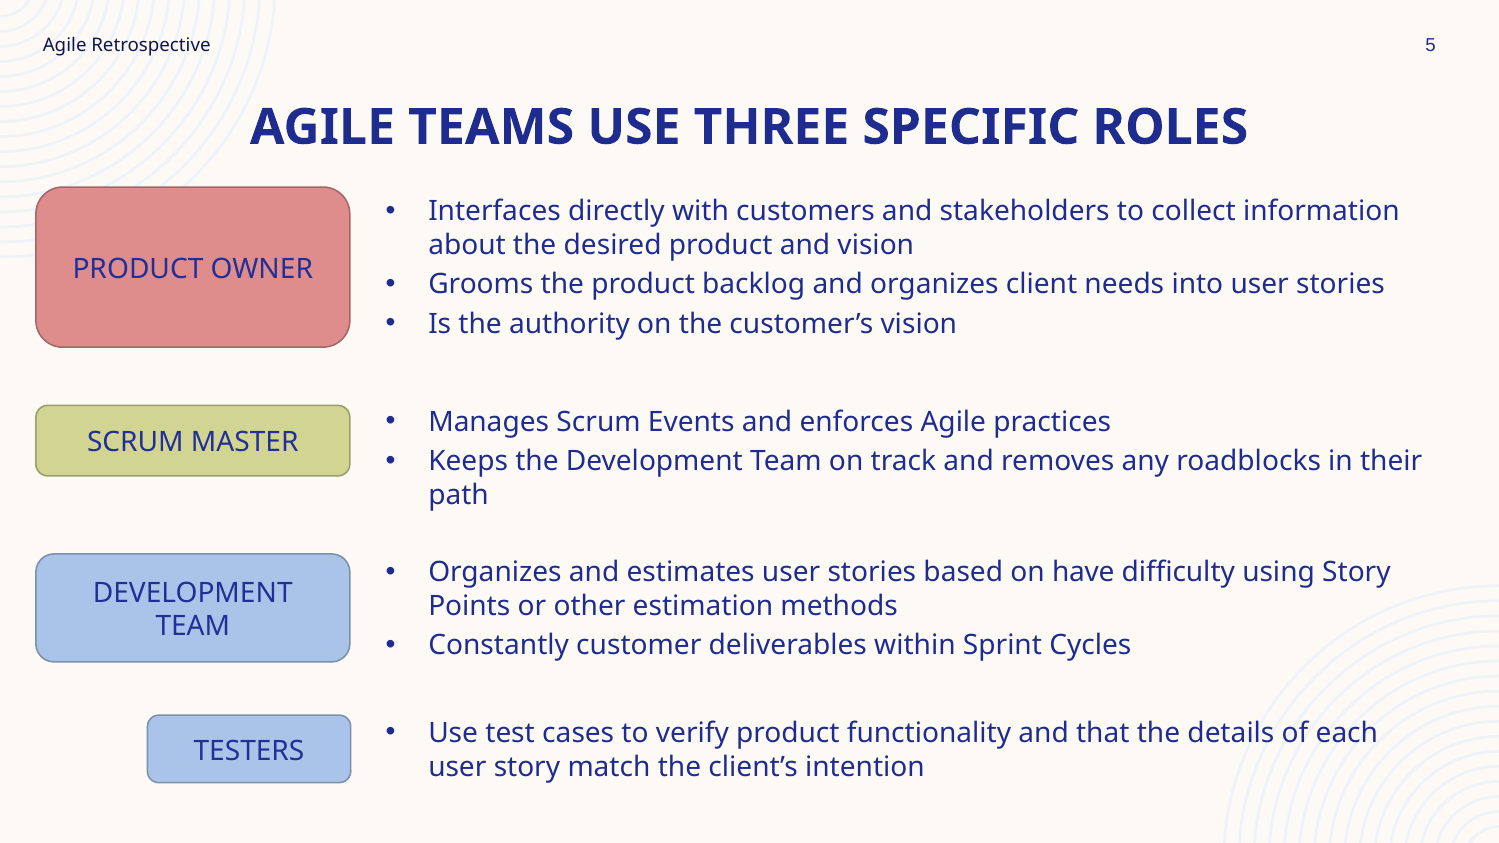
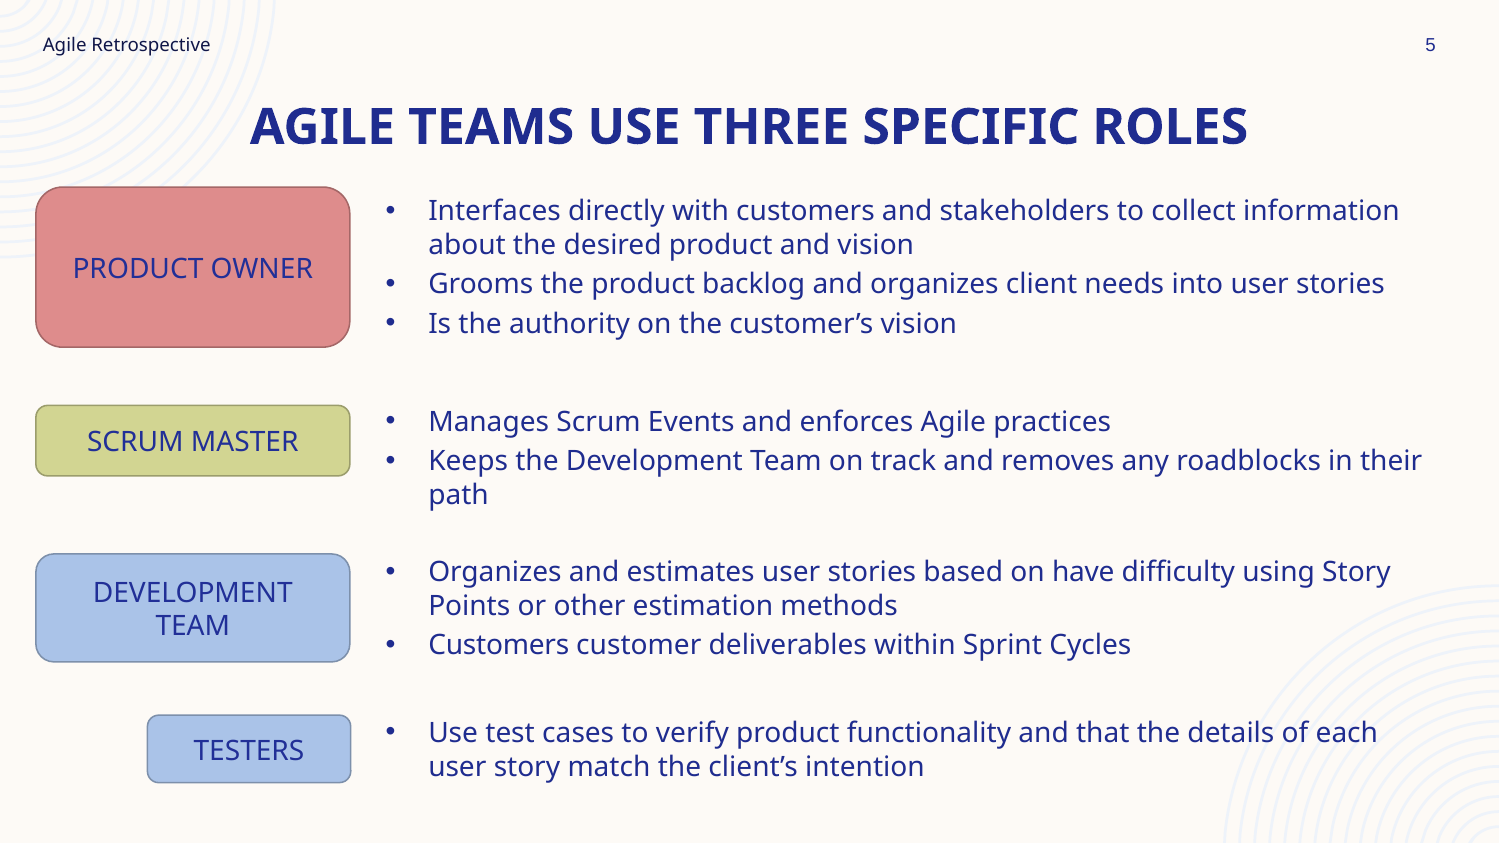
Constantly: Constantly -> Customers (499, 646)
